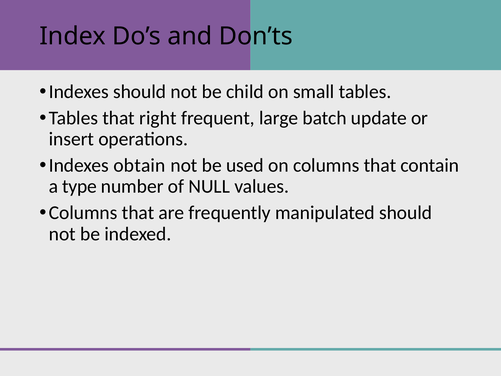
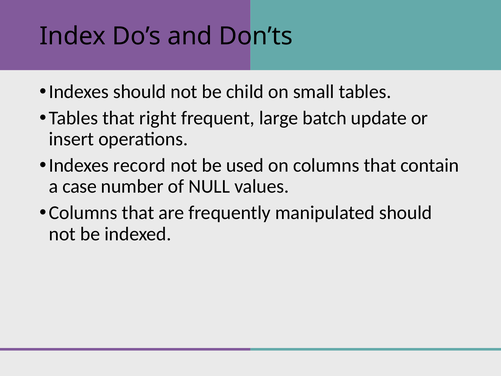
obtain: obtain -> record (140, 165)
type: type -> case (80, 186)
